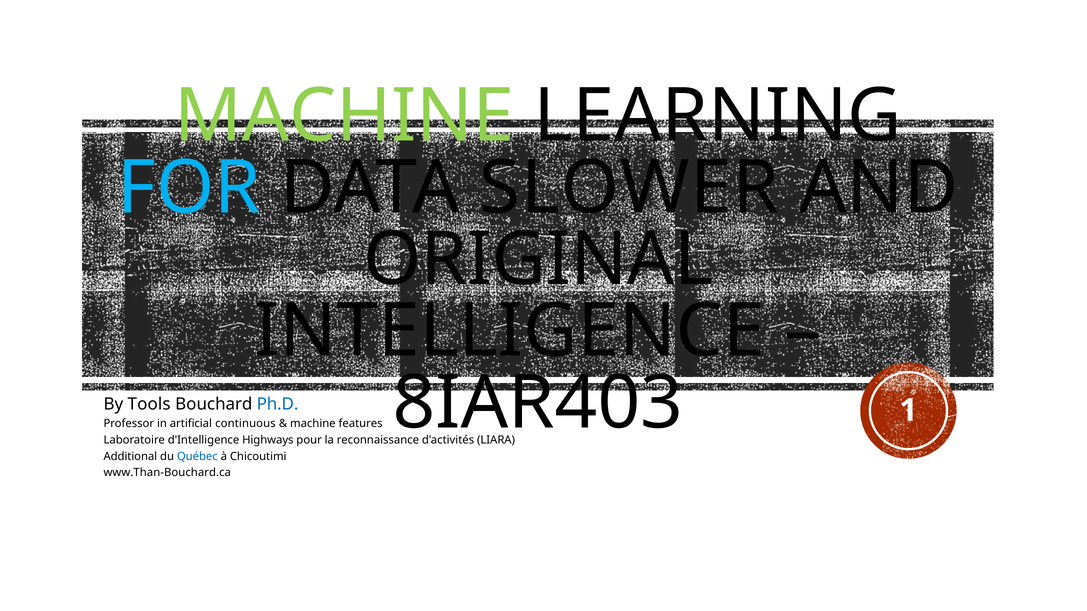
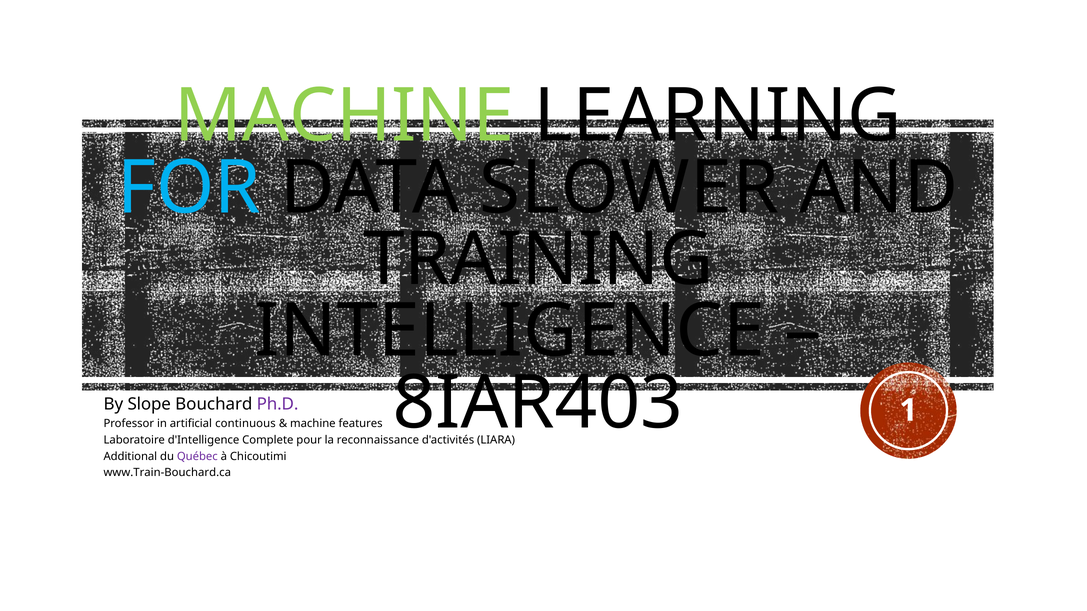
ORIGINAL: ORIGINAL -> TRAINING (538, 260)
Tools: Tools -> Slope (149, 404)
Ph.D colour: blue -> purple (278, 404)
Highways: Highways -> Complete (268, 440)
Québec colour: blue -> purple (197, 457)
www.Than-Bouchard.ca: www.Than-Bouchard.ca -> www.Train-Bouchard.ca (167, 473)
